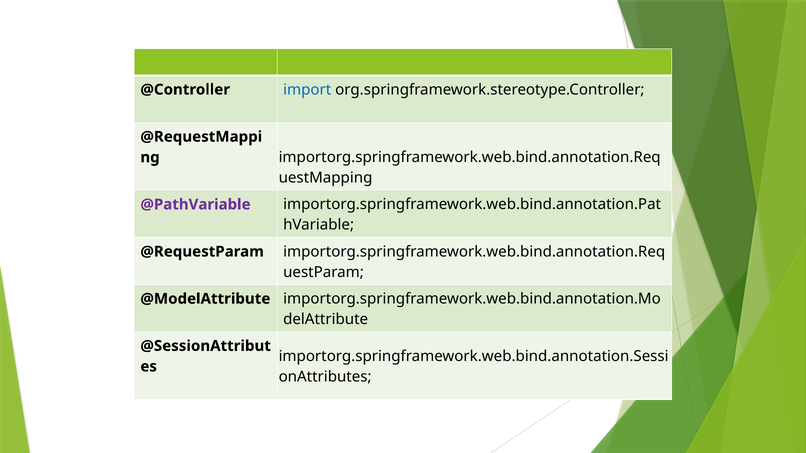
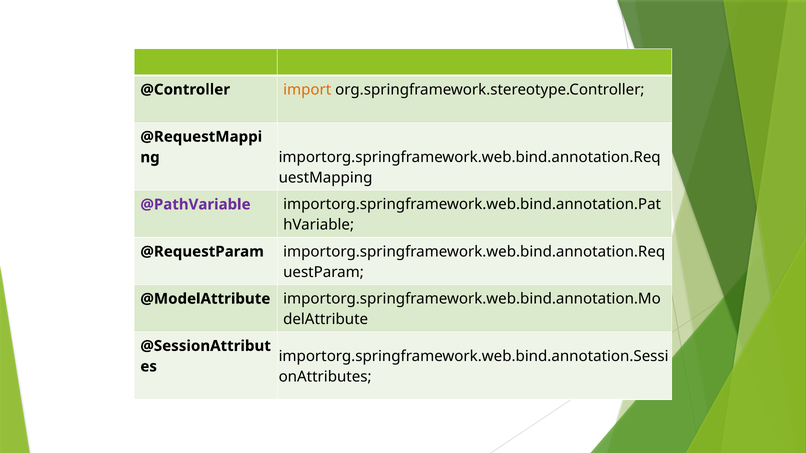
import colour: blue -> orange (307, 90)
